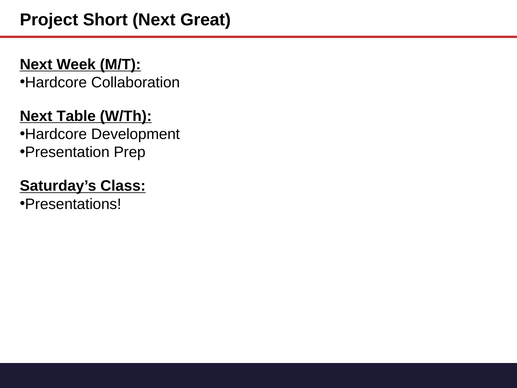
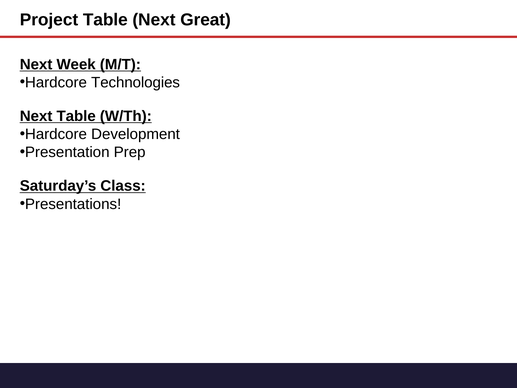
Project Short: Short -> Table (105, 20)
Collaboration: Collaboration -> Technologies (136, 82)
